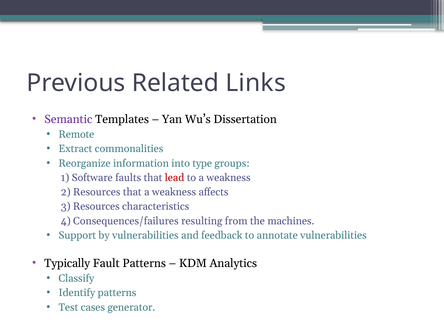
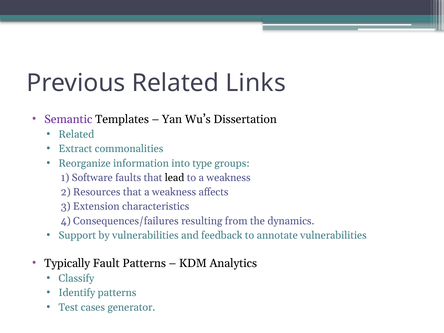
Remote: Remote -> Related (76, 134)
lead colour: red -> black (175, 178)
3 Resources: Resources -> Extension (96, 207)
machines: machines -> dynamics (291, 221)
